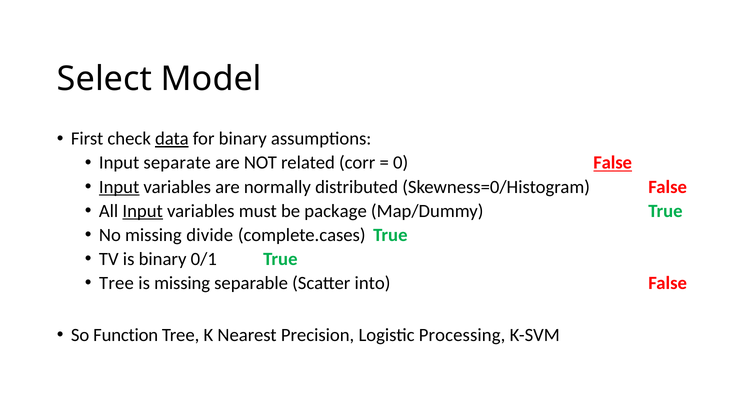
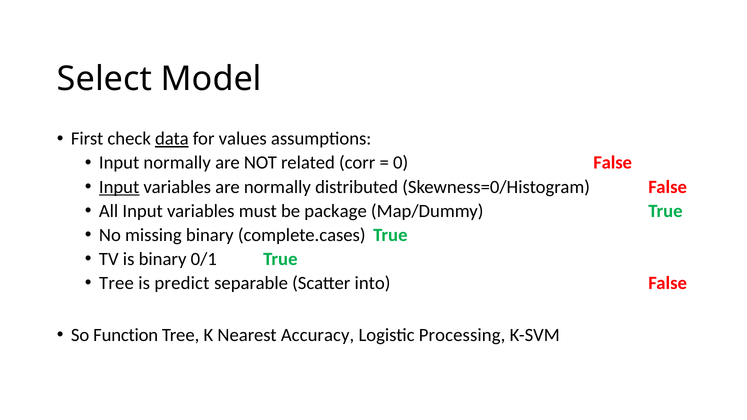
for binary: binary -> values (243, 139)
Input separate: separate -> normally (177, 163)
False underline: present -> none (613, 163)
Input underline: present -> none (143, 211)
missing divide: divide -> binary (210, 235)
is missing: missing -> predict (182, 283)
Precision: Precision -> Accuracy (318, 335)
